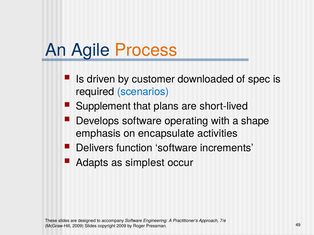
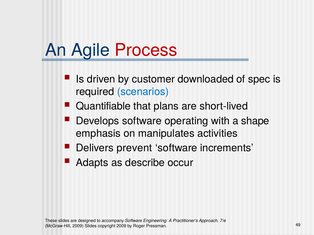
Process colour: orange -> red (146, 50)
Supplement: Supplement -> Quantifiable (103, 106)
encapsulate: encapsulate -> manipulates (166, 134)
function: function -> prevent (134, 148)
simplest: simplest -> describe (145, 163)
